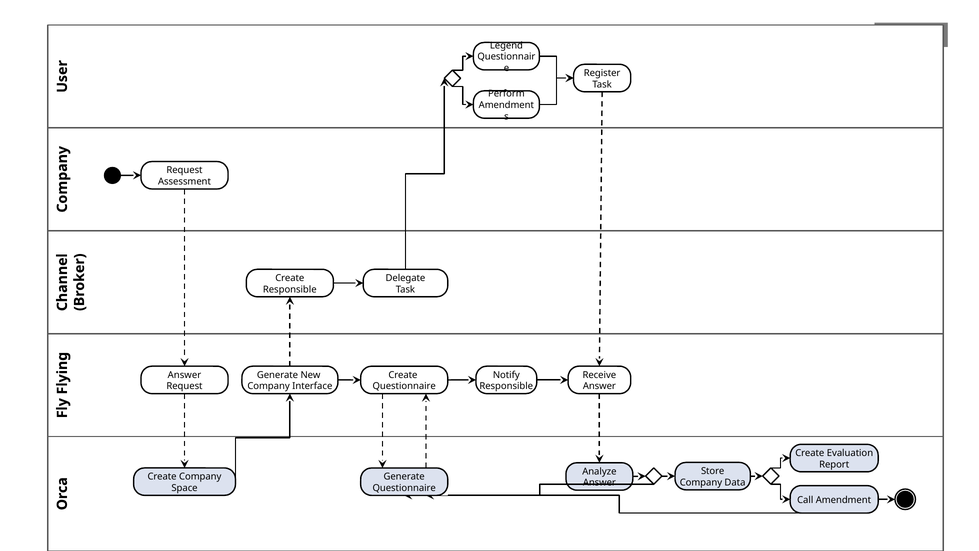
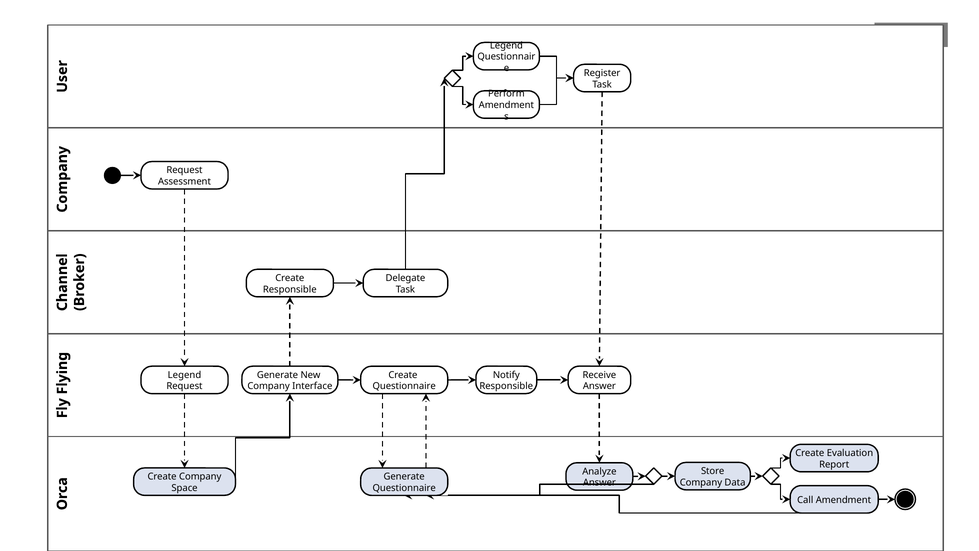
Answer: Answer -> Legend (184, 375)
